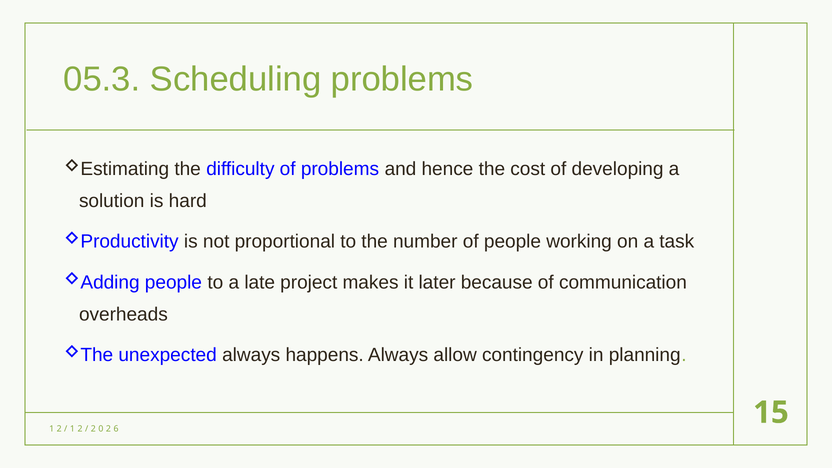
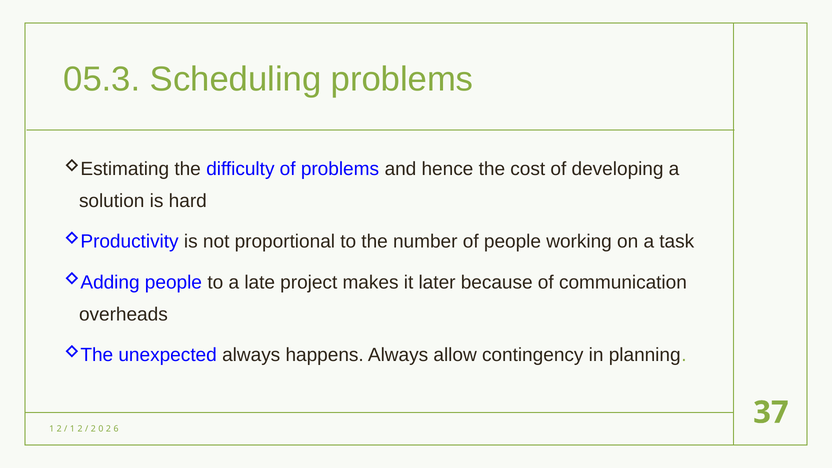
15: 15 -> 37 (771, 412)
